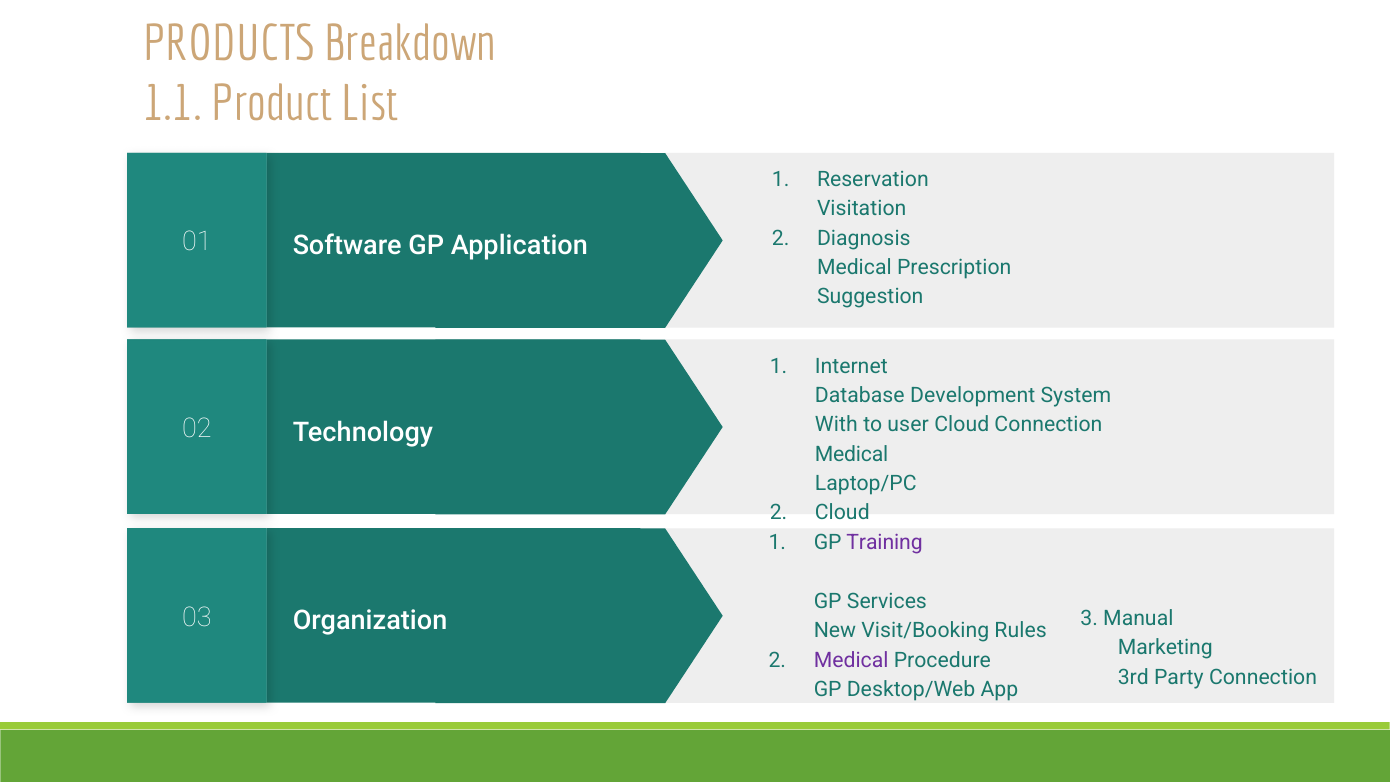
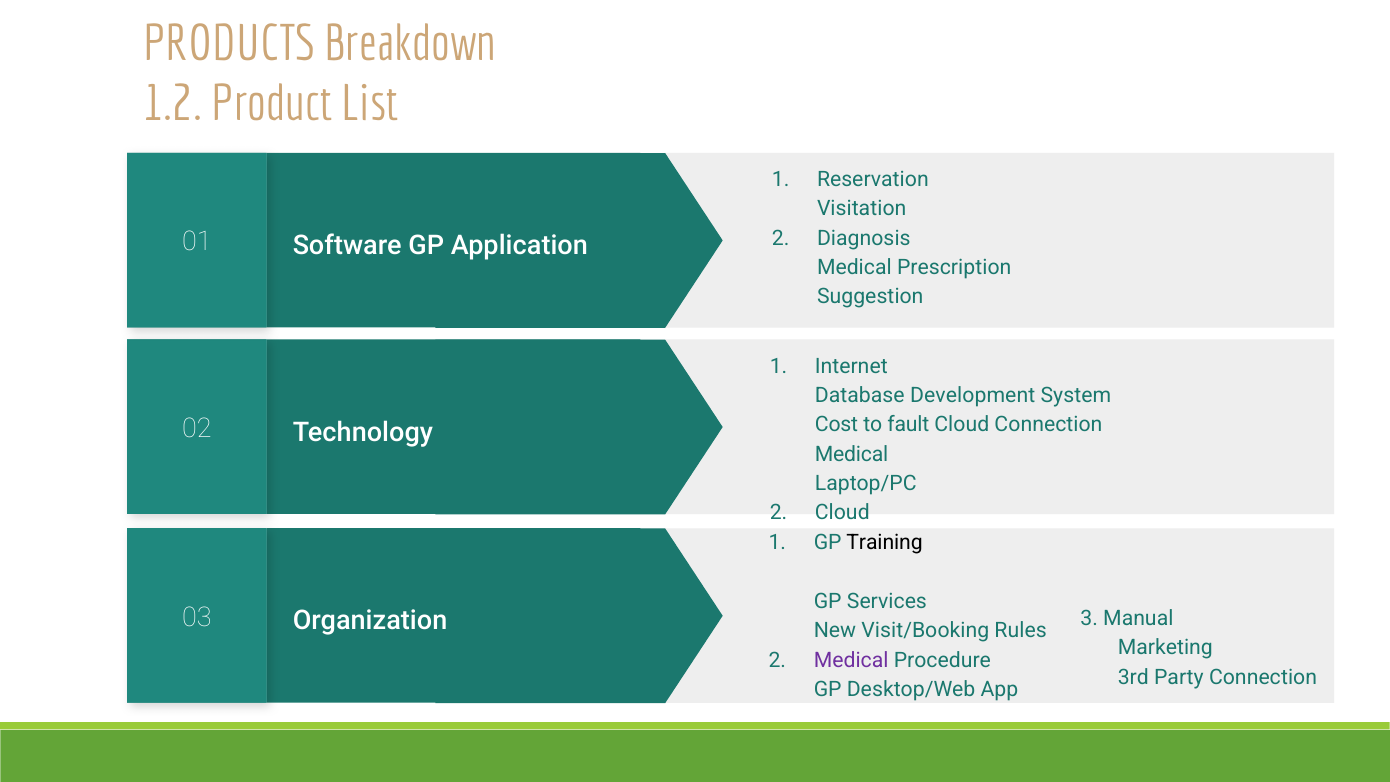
1.1: 1.1 -> 1.2 (172, 104)
With: With -> Cost (837, 425)
user: user -> fault (908, 425)
Training colour: purple -> black (885, 543)
